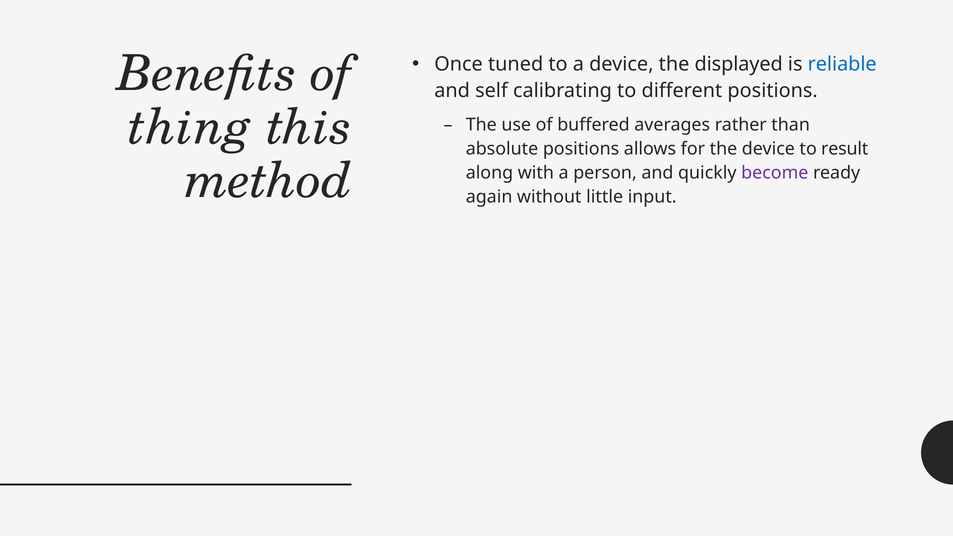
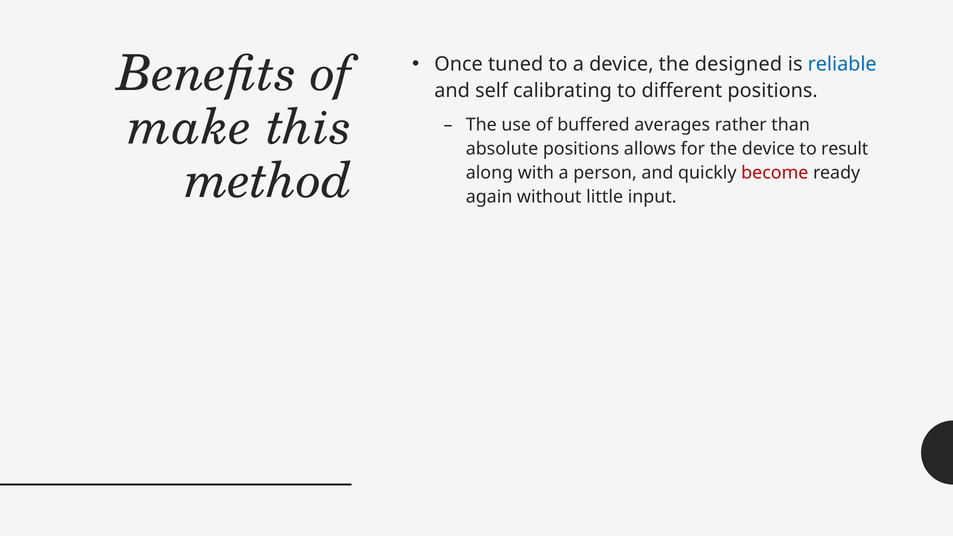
displayed: displayed -> designed (739, 64)
thing: thing -> make (190, 127)
become colour: purple -> red (775, 173)
